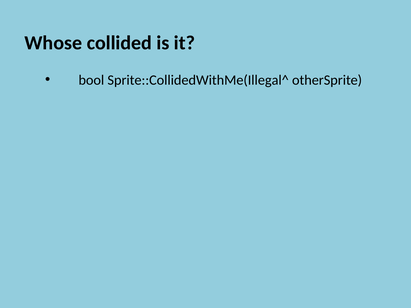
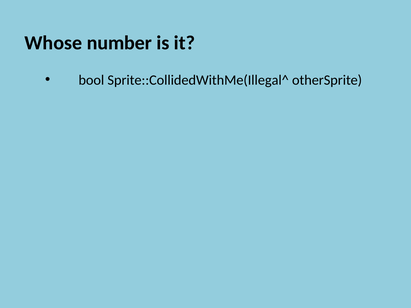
collided: collided -> number (119, 43)
